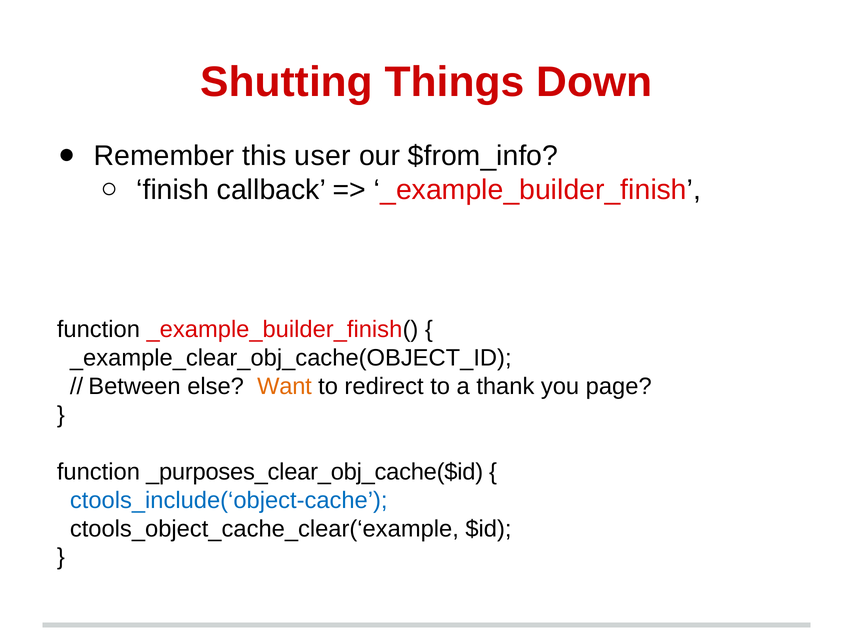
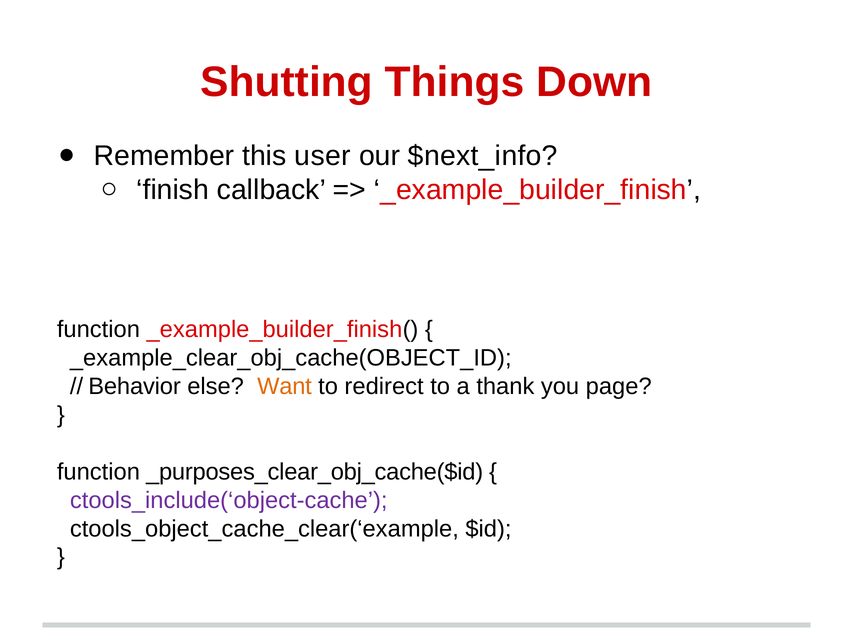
$from_info: $from_info -> $next_info (483, 156)
Between: Between -> Behavior (135, 386)
ctools_include(‘object-cache colour: blue -> purple (229, 500)
